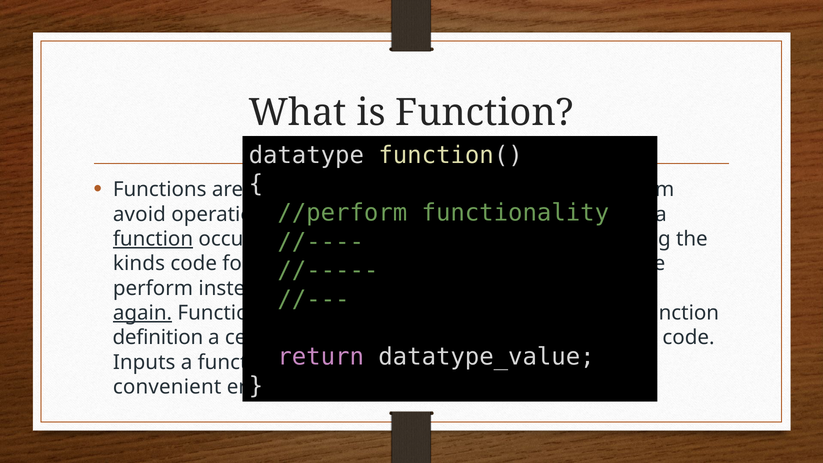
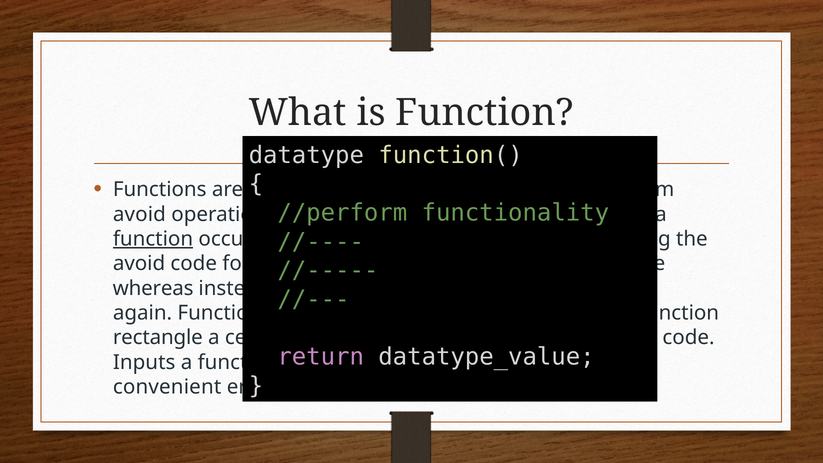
kinds: kinds -> avoid (139, 264)
perform: perform -> whereas (153, 288)
again underline: present -> none (143, 313)
definition: definition -> rectangle (158, 338)
